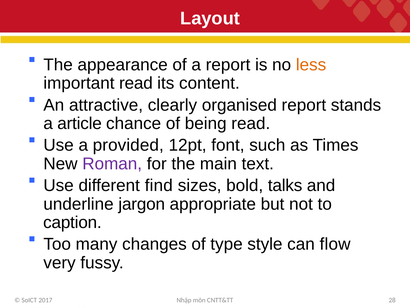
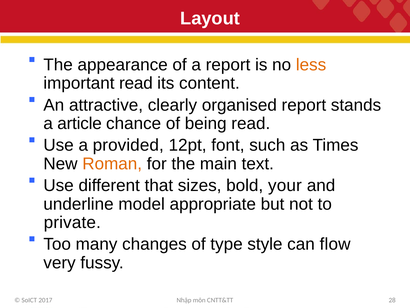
Roman colour: purple -> orange (112, 164)
find: find -> that (159, 185)
talks: talks -> your (285, 185)
jargon: jargon -> model (142, 204)
caption: caption -> private (72, 222)
